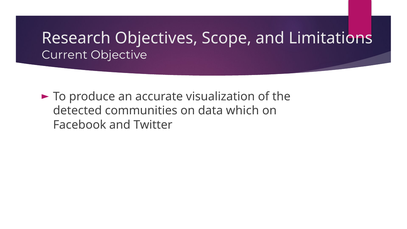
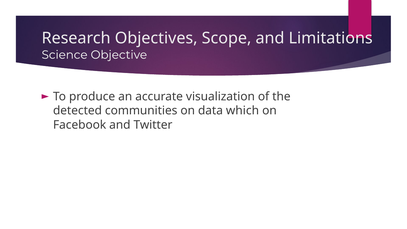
Current: Current -> Science (65, 55)
